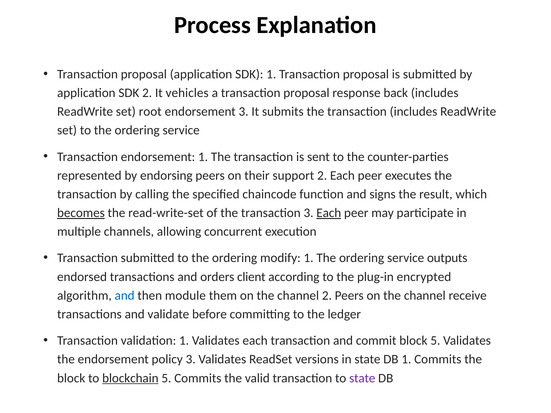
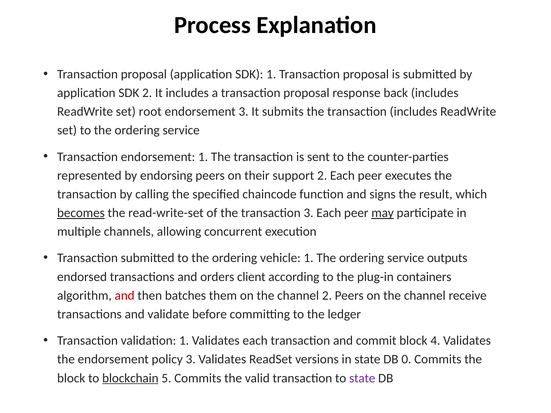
It vehicles: vehicles -> includes (187, 93)
Each underline: present -> none (329, 213)
may underline: none -> present (383, 213)
modify: modify -> vehicle (280, 258)
encrypted: encrypted -> containers (424, 277)
and colour: blue -> red (125, 296)
module: module -> batches (185, 296)
block 5: 5 -> 4 (435, 341)
DB 1: 1 -> 0 (406, 360)
